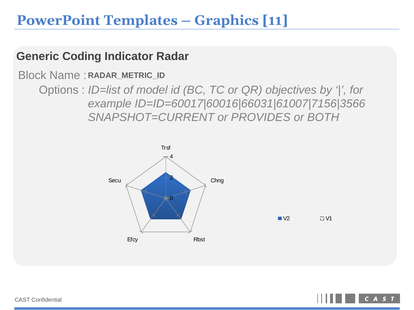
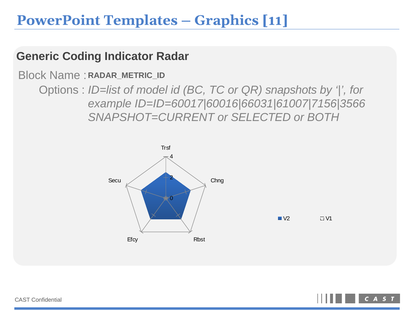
objectives: objectives -> snapshots (291, 90)
PROVIDES: PROVIDES -> SELECTED (261, 118)
